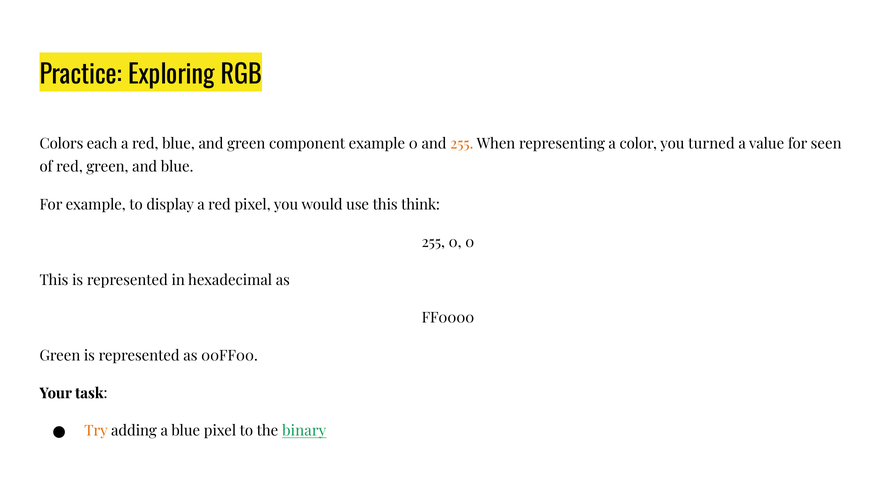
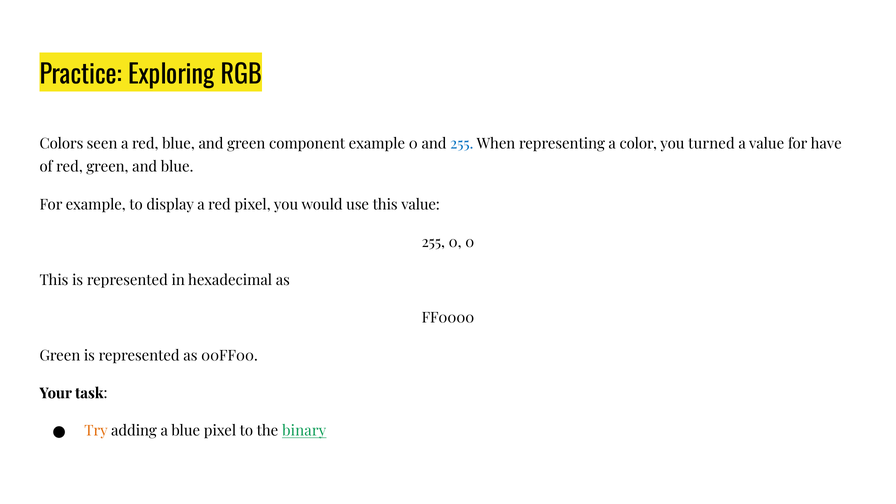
each: each -> seen (102, 144)
255 colour: orange -> blue (462, 144)
seen: seen -> have (826, 144)
this think: think -> value (421, 205)
